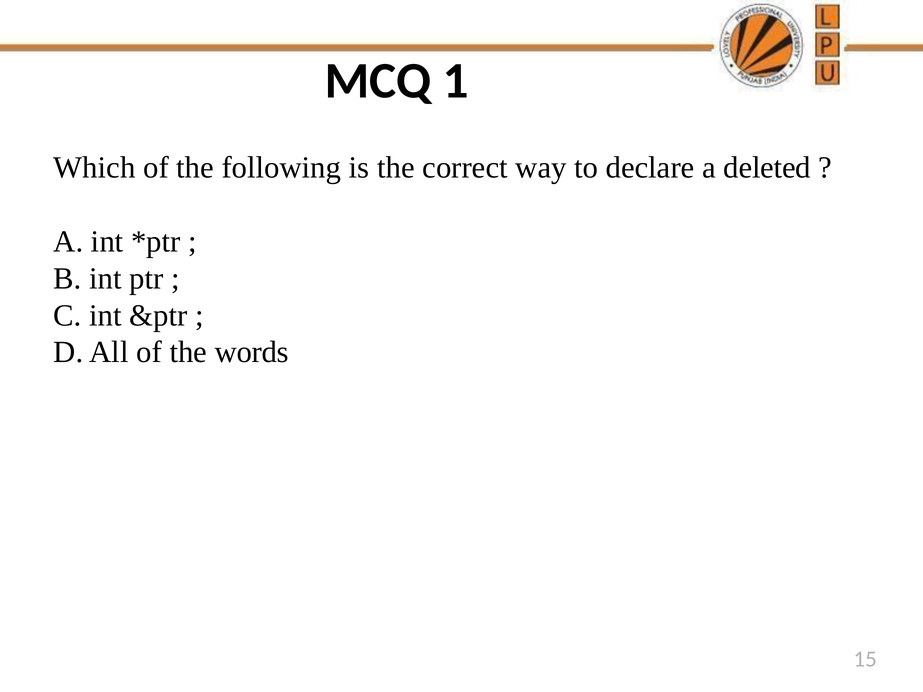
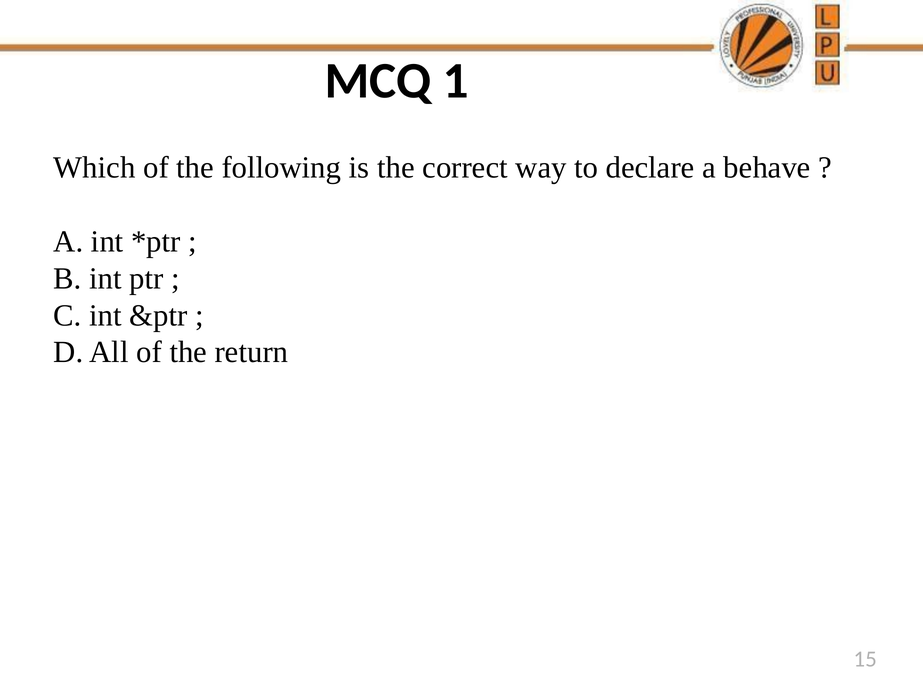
deleted: deleted -> behave (767, 168)
words: words -> return (251, 352)
